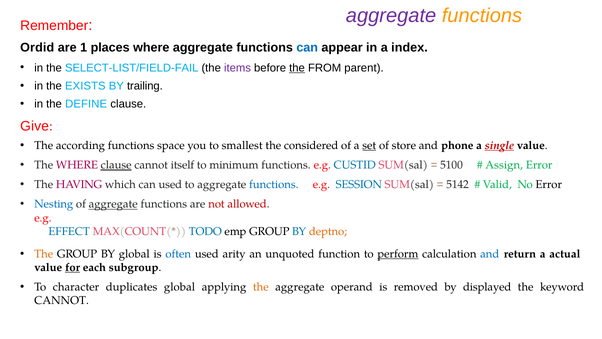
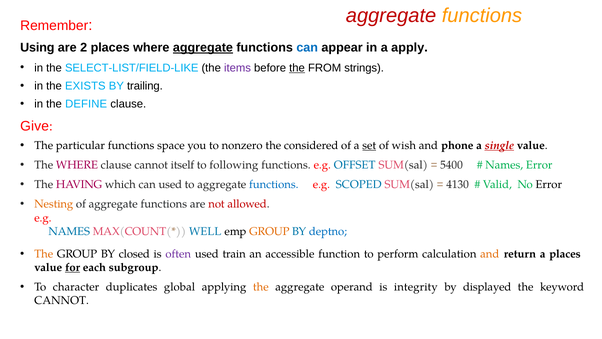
aggregate colour: purple -> red (391, 16)
Ordid: Ordid -> Using (37, 48)
1: 1 -> 2 (84, 48)
aggregate underline: none -> present (203, 48)
index: index -> apply (410, 48)
SELECT-LIST/FIELD-FAIL: SELECT-LIST/FIELD-FAIL -> SELECT-LIST/FIELD-LIKE (132, 68)
parent: parent -> strings (364, 68)
according: according -> particular (80, 145)
smallest: smallest -> nonzero (242, 145)
store: store -> wish (404, 145)
clause underline: present -> none (116, 165)
minimum: minimum -> following (234, 165)
CUSTID: CUSTID -> OFFSET (355, 165)
5100: 5100 -> 5400 (452, 165)
Assign: Assign -> Names (504, 165)
SESSION: SESSION -> SCOPED (359, 184)
5142: 5142 -> 4130 (458, 184)
Nesting colour: blue -> orange (54, 204)
aggregate underline: present -> none (113, 204)
EFFECT: EFFECT -> NAMES (69, 231)
TODO: TODO -> WELL (205, 231)
GROUP colour: black -> orange (269, 231)
deptno colour: orange -> blue (328, 231)
BY global: global -> closed (134, 254)
often colour: blue -> purple (178, 254)
arity: arity -> train (234, 254)
unquoted: unquoted -> accessible (290, 254)
perform underline: present -> none (398, 254)
and colour: blue -> orange (490, 254)
a actual: actual -> places (565, 254)
removed: removed -> integrity (416, 287)
